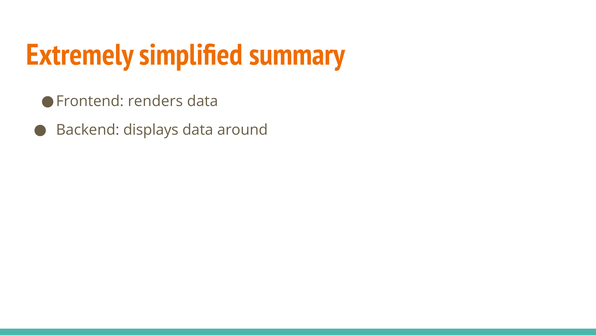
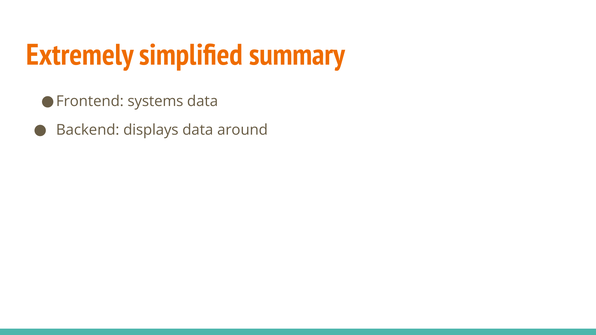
renders: renders -> systems (155, 101)
